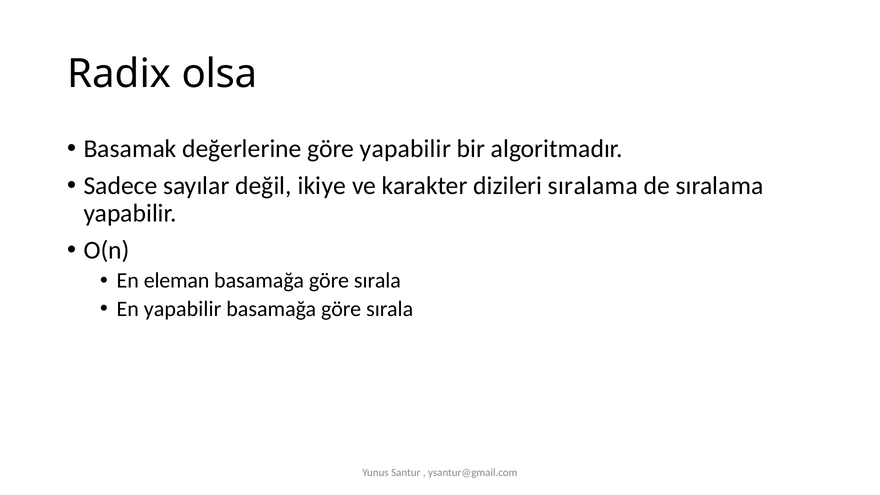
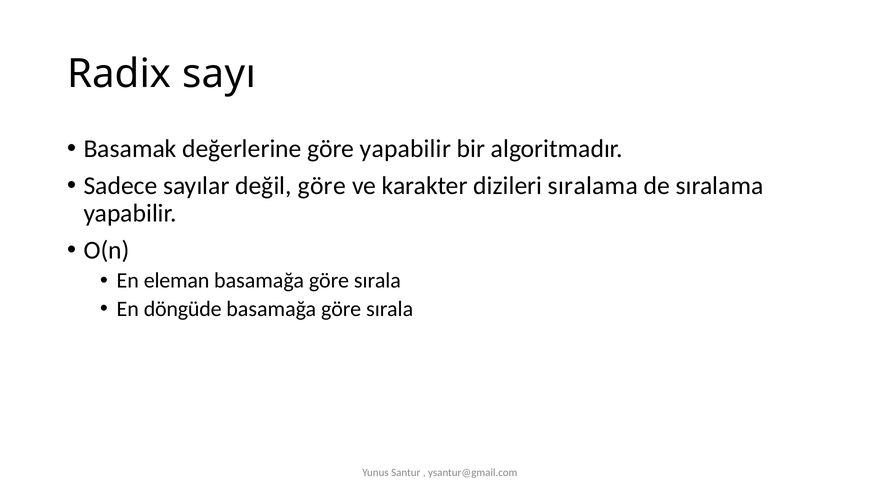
olsa: olsa -> sayı (219, 74)
değil ikiye: ikiye -> göre (322, 186)
En yapabilir: yapabilir -> döngüde (183, 309)
